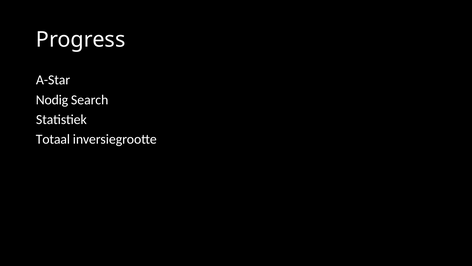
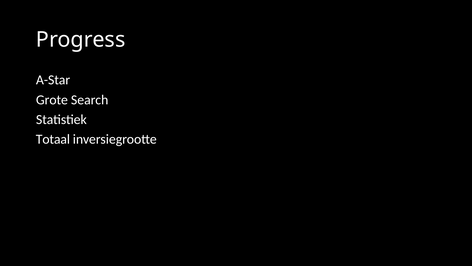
Nodig: Nodig -> Grote (52, 100)
